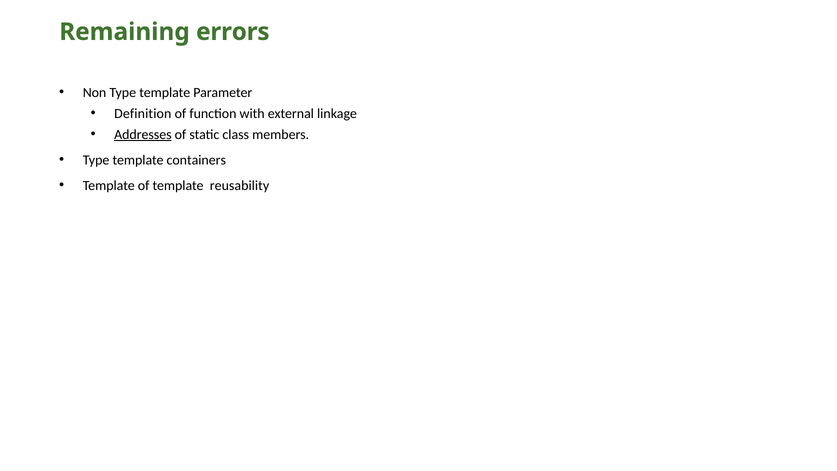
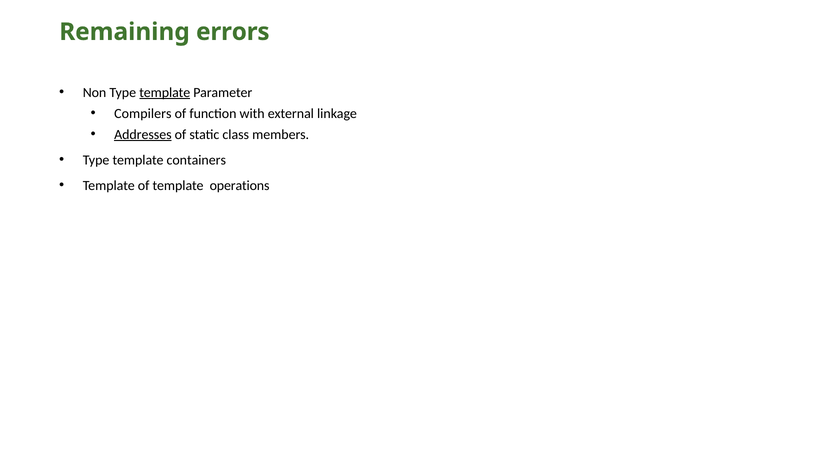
template underline: none -> present (165, 92)
Definition: Definition -> Compilers (143, 114)
reusability: reusability -> operations (240, 186)
